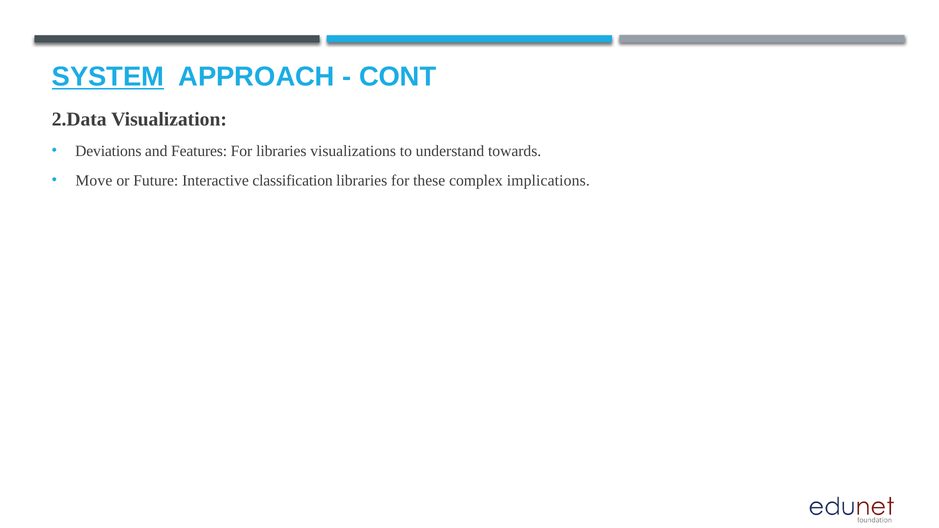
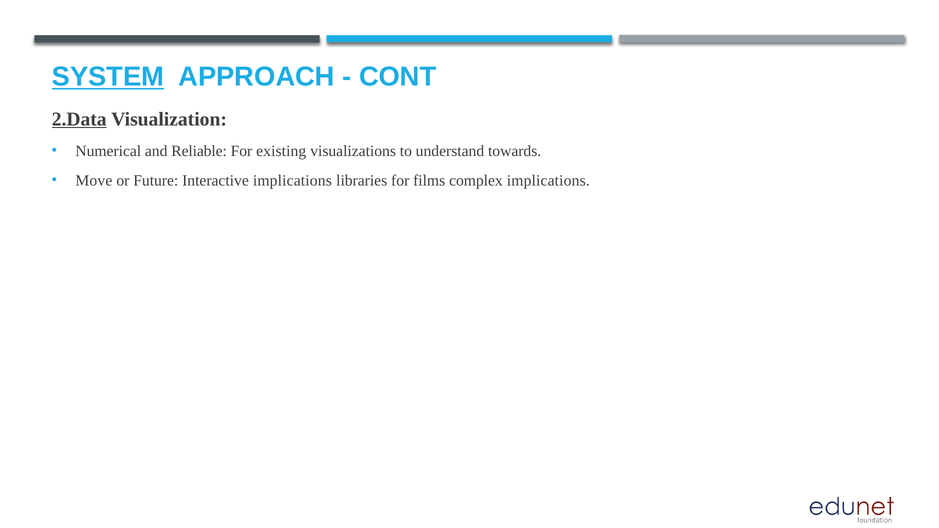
2.Data underline: none -> present (79, 119)
Deviations: Deviations -> Numerical (108, 151)
Features: Features -> Reliable (199, 151)
For libraries: libraries -> existing (281, 151)
Interactive classification: classification -> implications (292, 181)
these: these -> films (429, 181)
